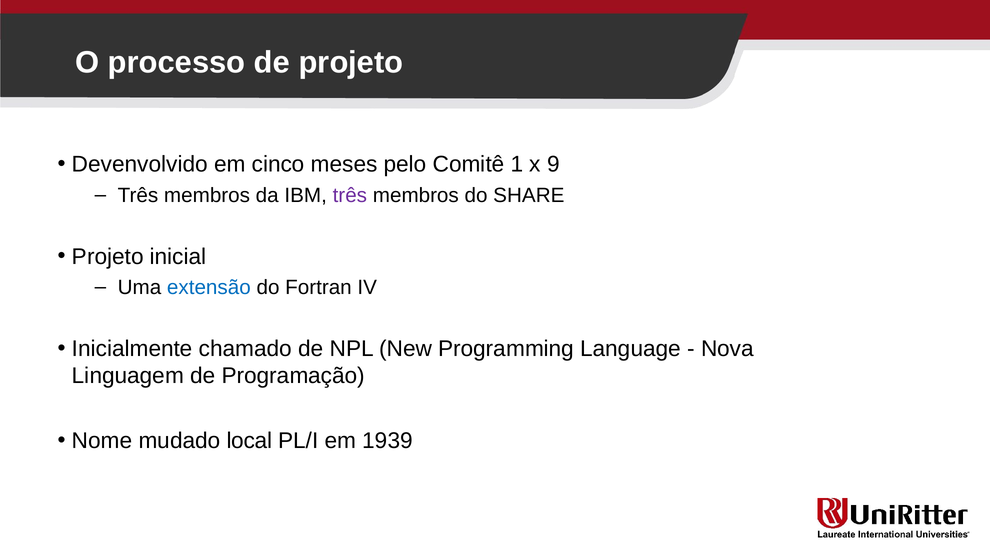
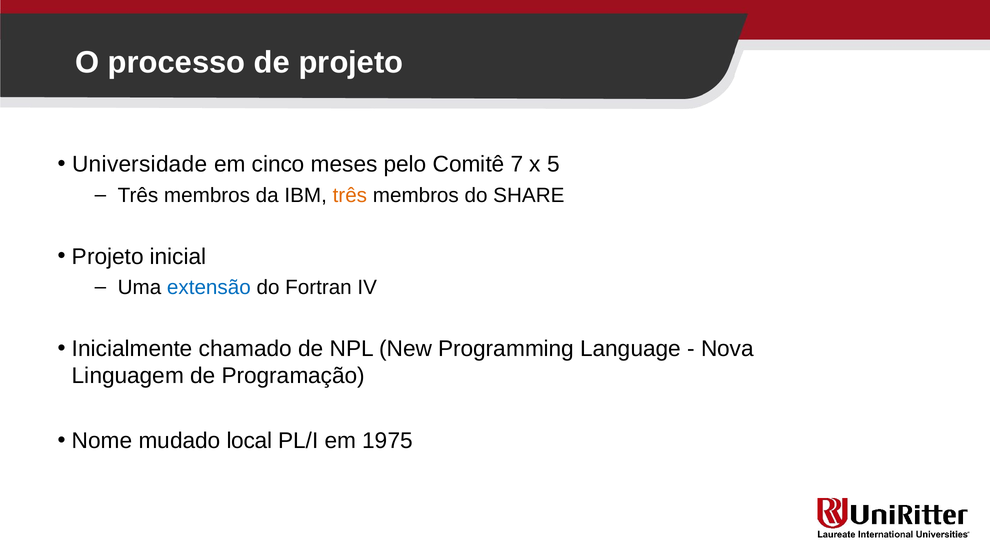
Devenvolvido: Devenvolvido -> Universidade (140, 164)
1: 1 -> 7 (517, 164)
9: 9 -> 5 (553, 164)
três colour: purple -> orange (350, 195)
1939: 1939 -> 1975 (388, 441)
